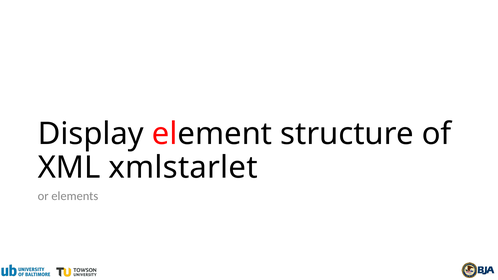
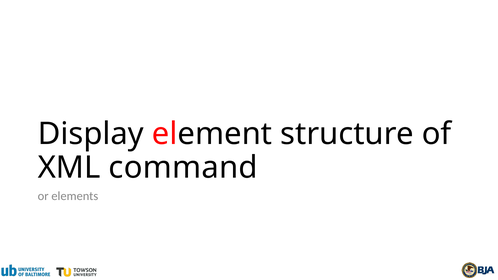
xmlstarlet: xmlstarlet -> command (183, 167)
